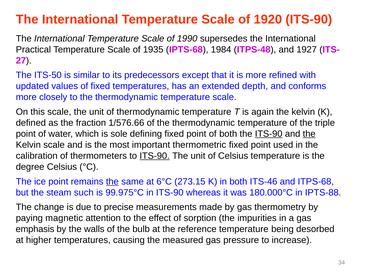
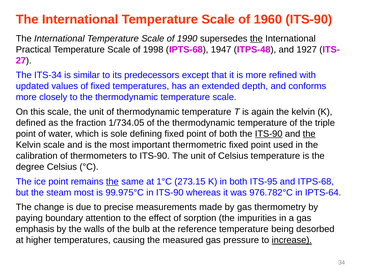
1920: 1920 -> 1960 (268, 20)
the underline: none -> present (256, 39)
1935: 1935 -> 1998 (153, 50)
1984: 1984 -> 1947 (221, 50)
ITS-50: ITS-50 -> ITS-34 (48, 75)
1/576.66: 1/576.66 -> 1/734.05 (126, 123)
ITS-90 underline: present -> none (155, 156)
6°C: 6°C -> 1°C (164, 182)
ITS-46: ITS-46 -> ITS-95 (264, 182)
steam such: such -> most (84, 193)
180.000°C: 180.000°C -> 976.782°C (271, 193)
IPTS-88: IPTS-88 -> IPTS-64 (323, 193)
magnetic: magnetic -> boundary (64, 218)
increase underline: none -> present (292, 240)
